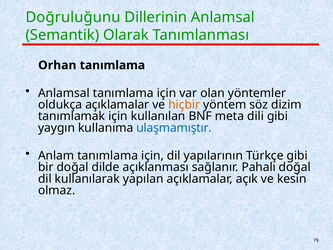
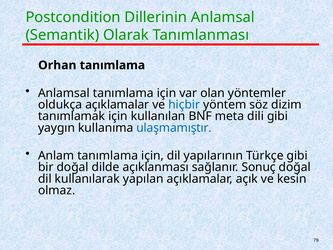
Doğruluğunu: Doğruluğunu -> Postcondition (73, 17)
hiçbir colour: orange -> blue (184, 105)
Pahalı: Pahalı -> Sonuç (259, 167)
